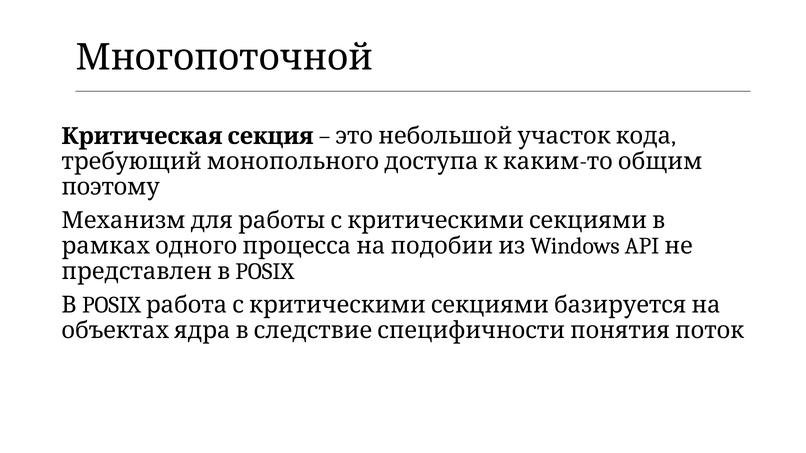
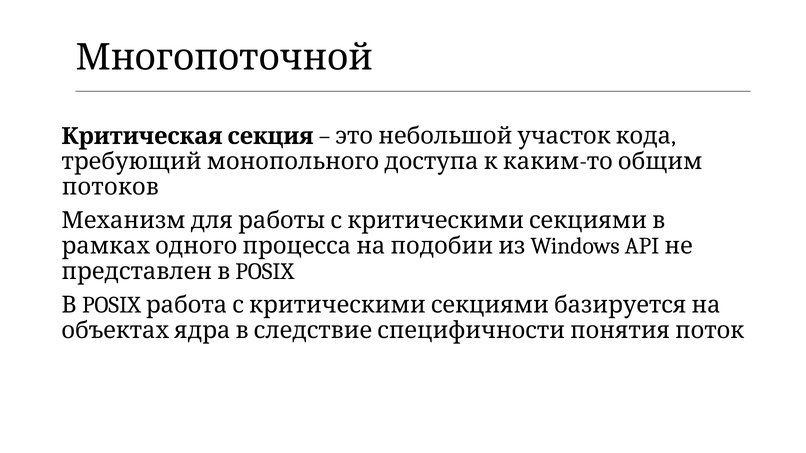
поэтому: поэтому -> потоков (110, 187)
